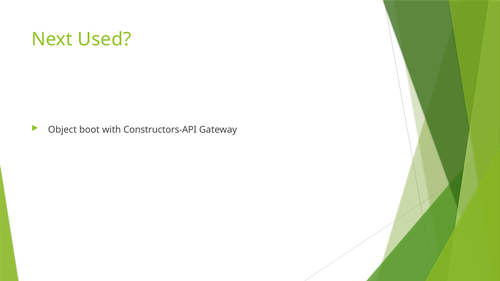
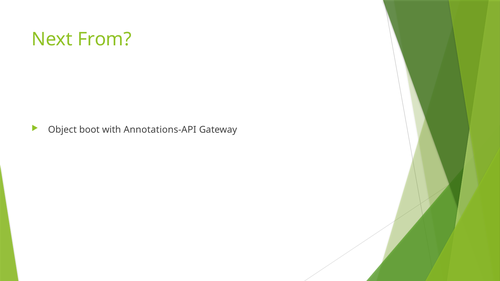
Used: Used -> From (105, 39)
Constructors-API: Constructors-API -> Annotations-API (160, 130)
